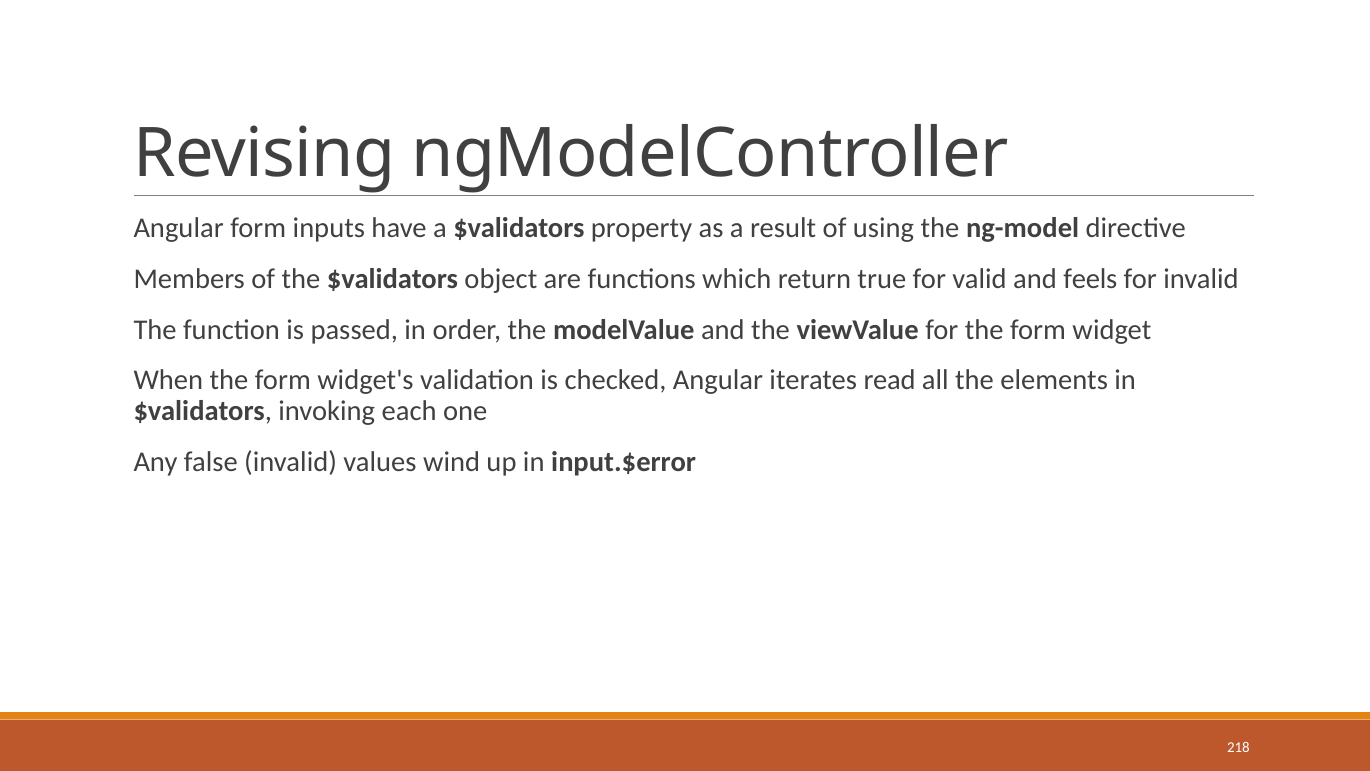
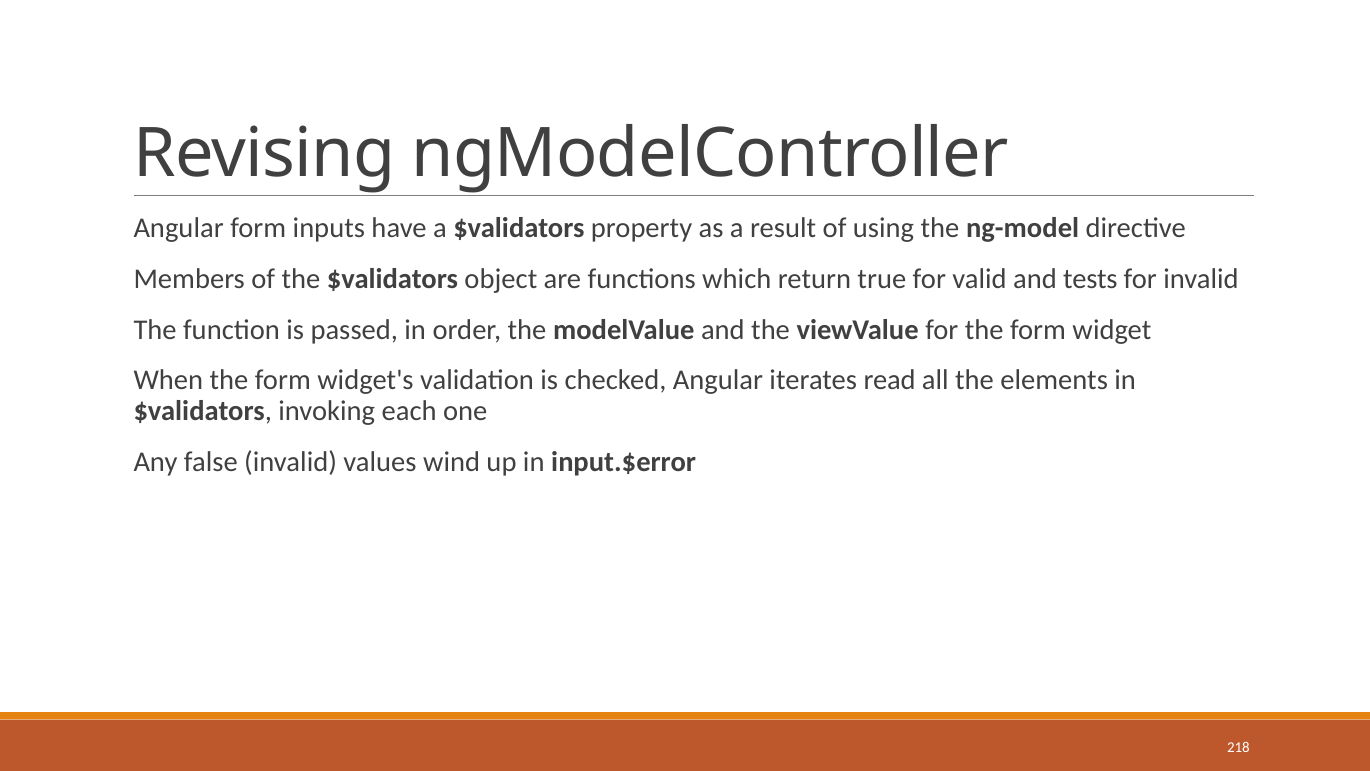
feels: feels -> tests (1090, 279)
